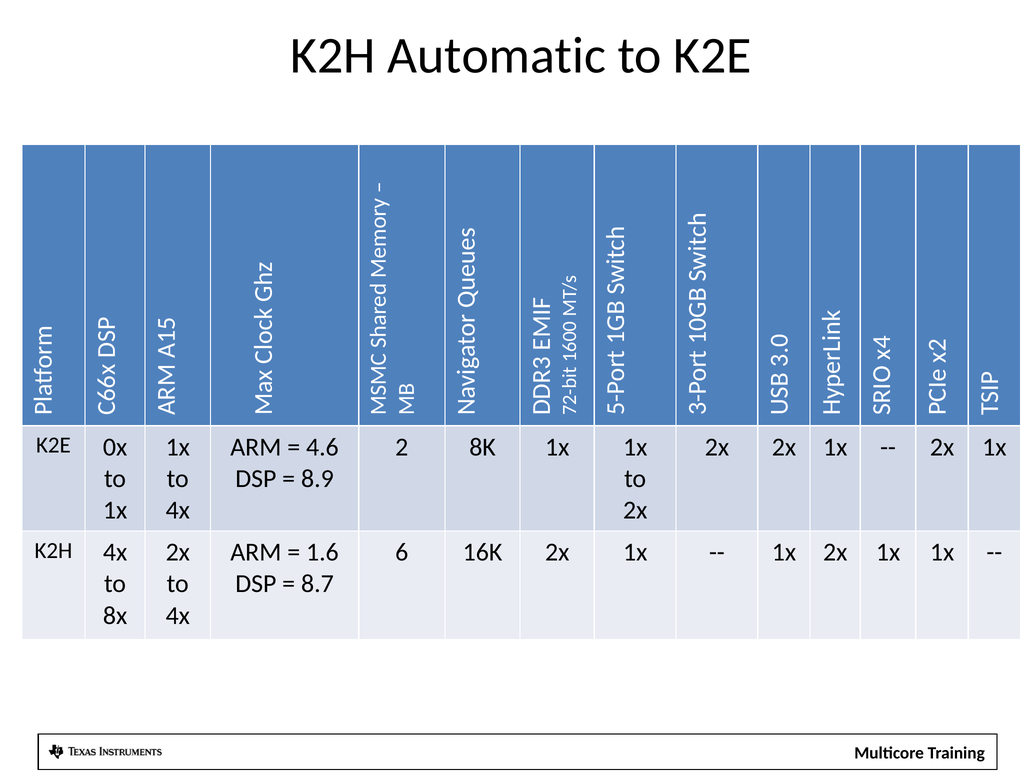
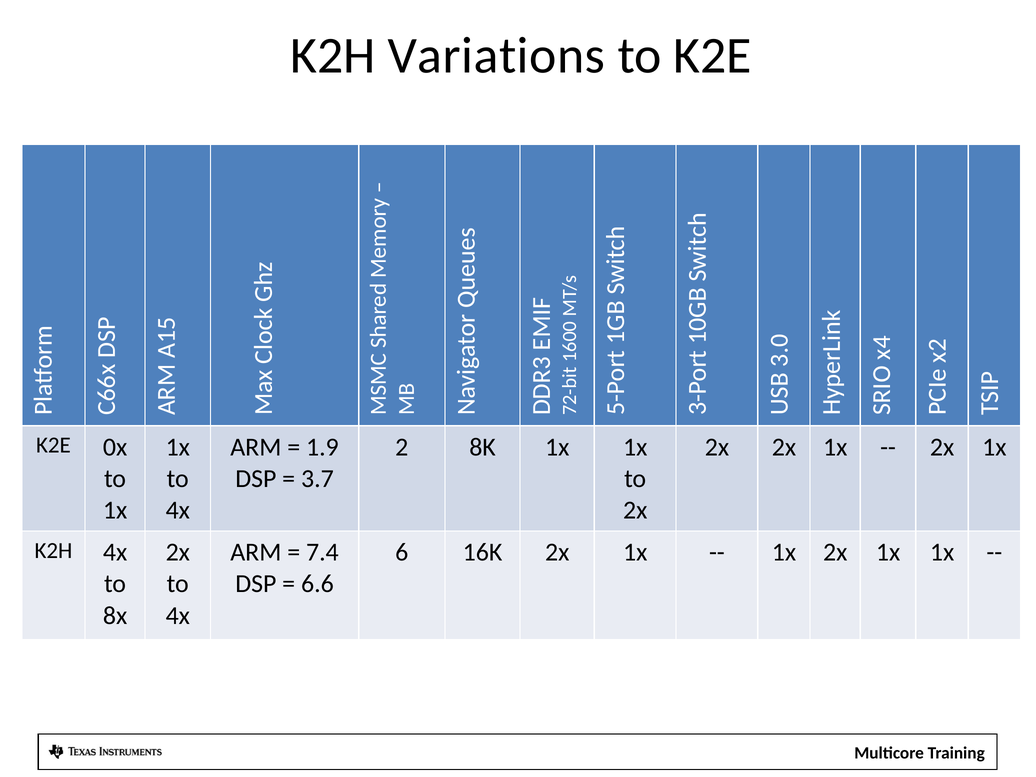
Automatic: Automatic -> Variations (496, 55)
4.6: 4.6 -> 1.9 (322, 447)
8.9: 8.9 -> 3.7 (317, 479)
1.6: 1.6 -> 7.4 (322, 552)
8.7: 8.7 -> 6.6 (317, 584)
